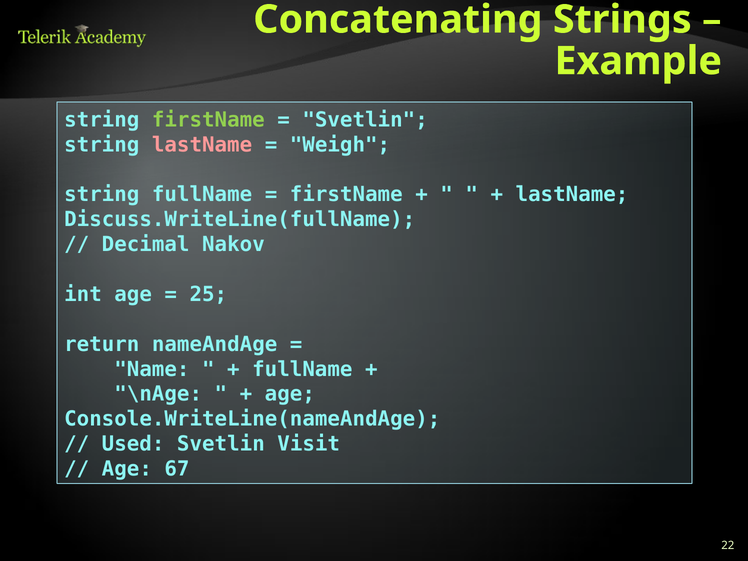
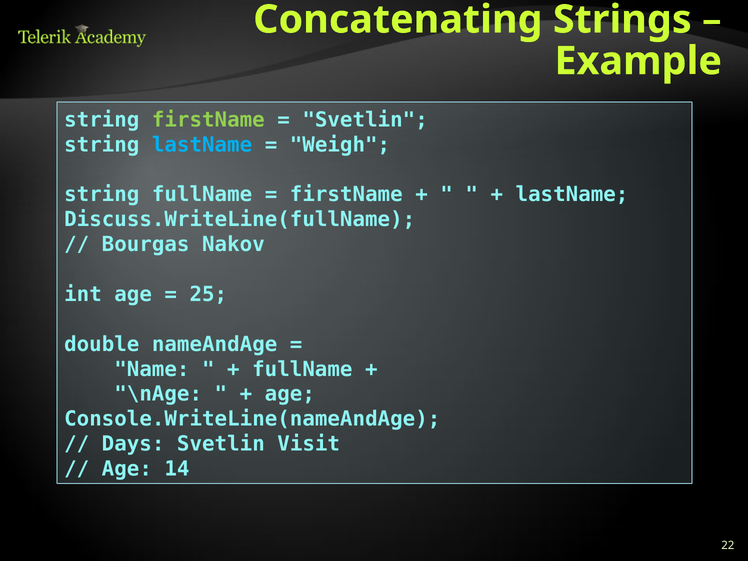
lastName colour: pink -> light blue (202, 145)
Decimal: Decimal -> Bourgas (146, 244)
return: return -> double (102, 344)
Used: Used -> Days (133, 444)
67: 67 -> 14 (177, 469)
